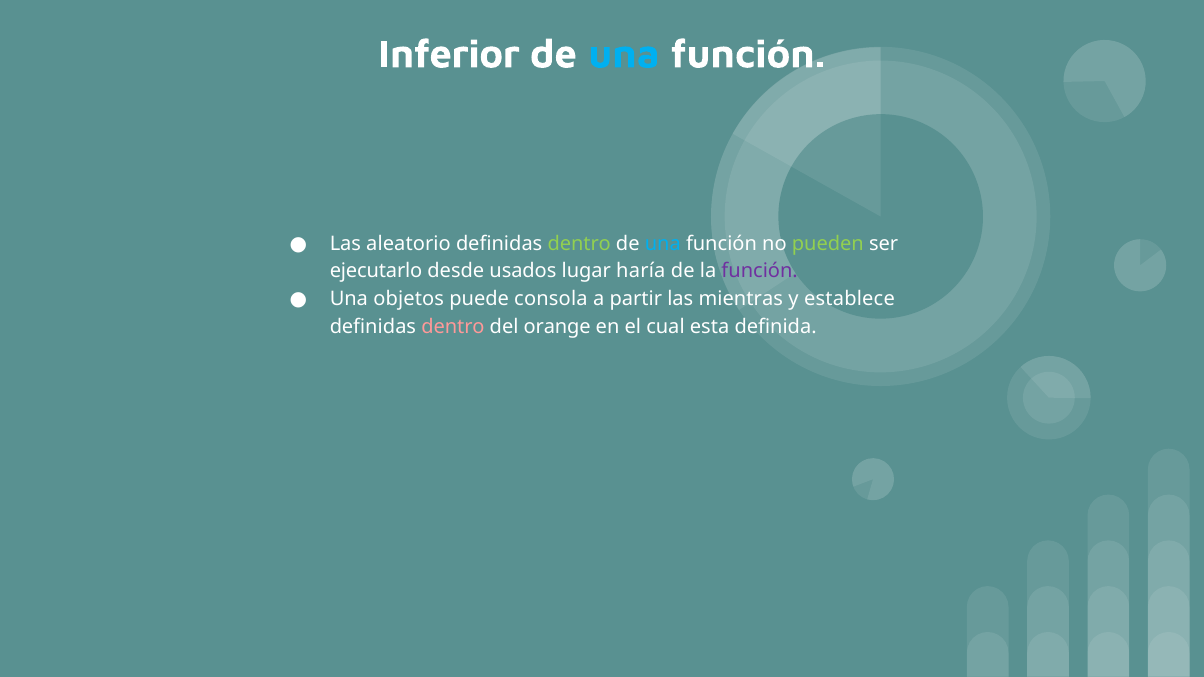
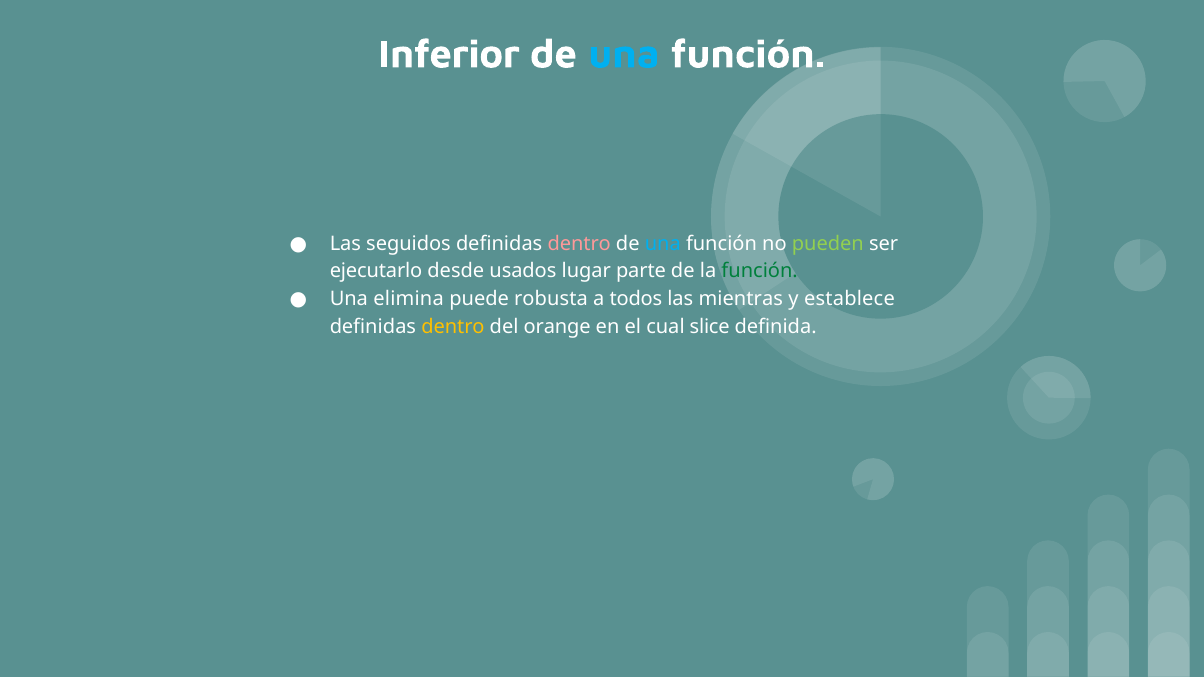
aleatorio: aleatorio -> seguidos (409, 244)
dentro colour: light green -> pink (579, 244)
haría: haría -> parte (641, 271)
función colour: purple -> green (760, 271)
objetos: objetos -> elimina (409, 299)
consola: consola -> robusta (551, 299)
partir: partir -> todos (636, 299)
dentro colour: pink -> yellow (453, 327)
esta: esta -> slice (710, 327)
